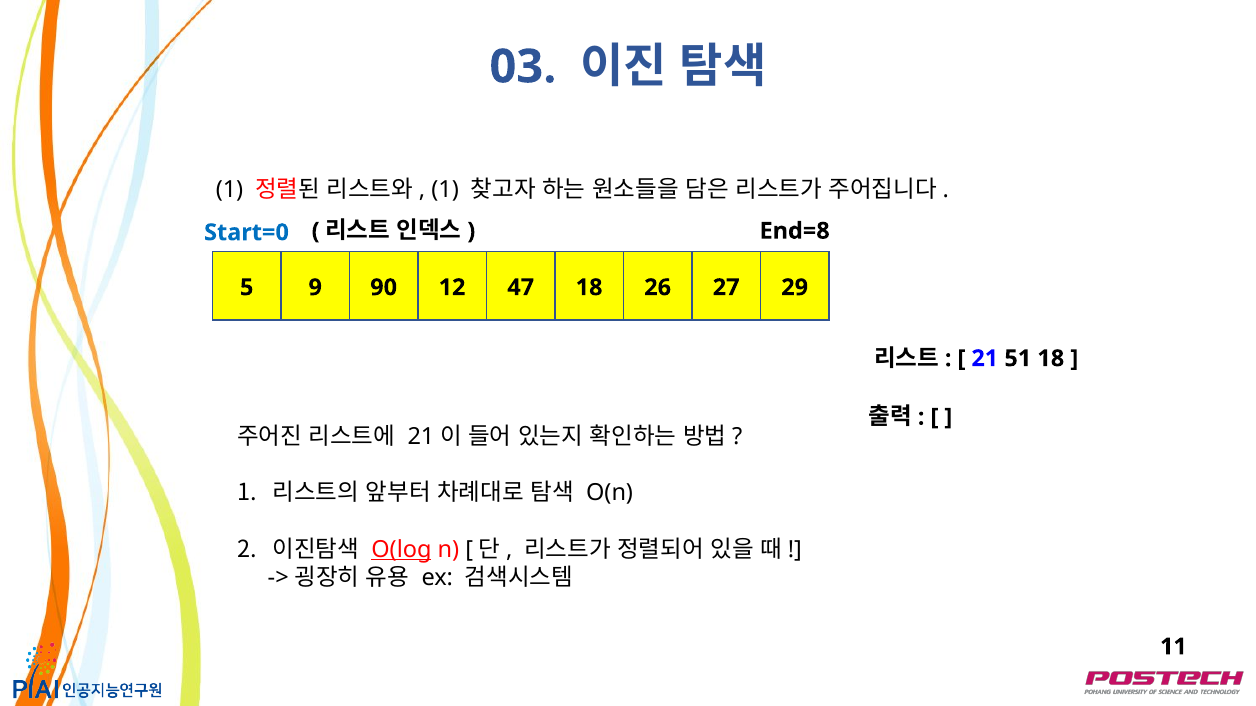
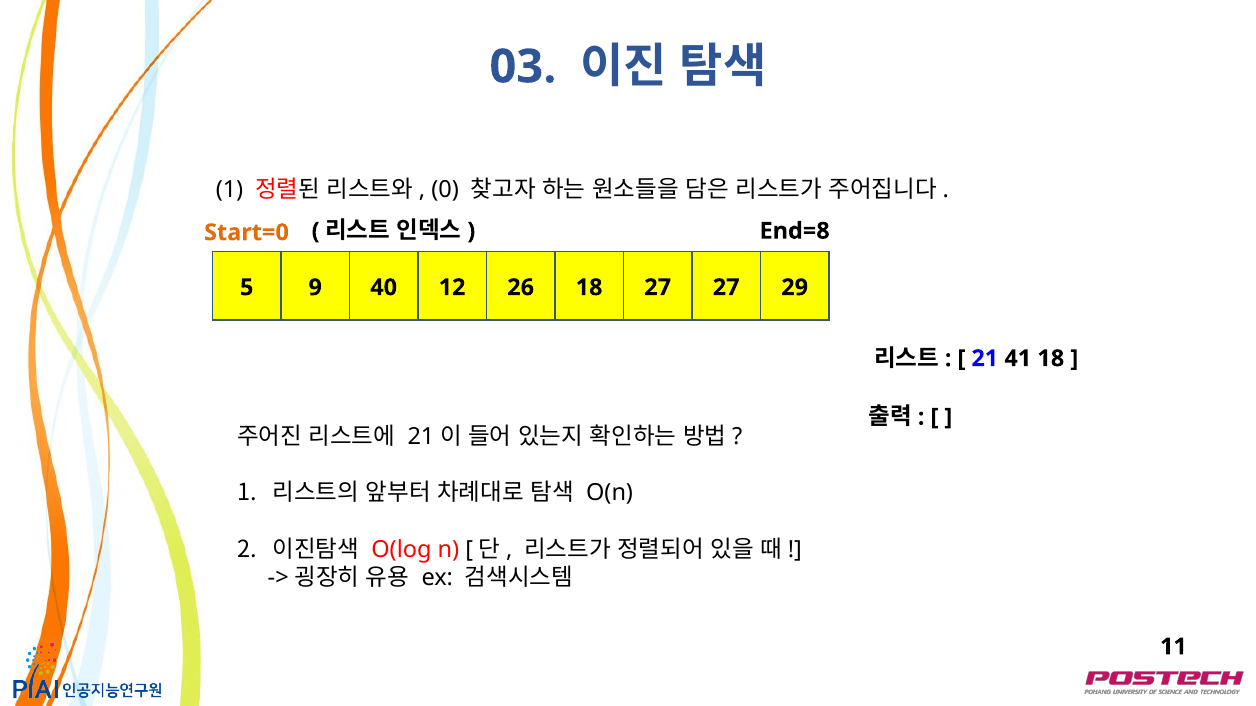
1: 1 -> 0 (445, 190)
Start=0 colour: blue -> orange (246, 233)
90: 90 -> 40 (384, 288)
47: 47 -> 26 (521, 288)
18 26: 26 -> 27 (658, 288)
51: 51 -> 41 (1018, 359)
O(log underline: present -> none (401, 550)
